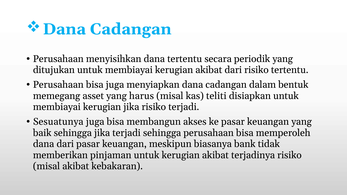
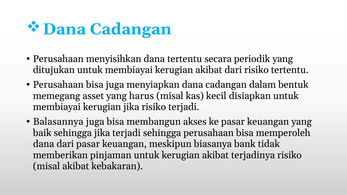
teliti: teliti -> kecil (216, 96)
Sesuatunya: Sesuatunya -> Balasannya (58, 122)
